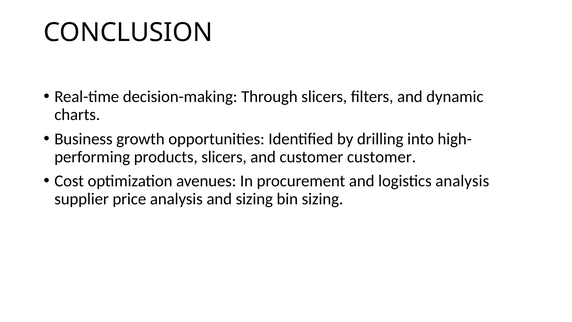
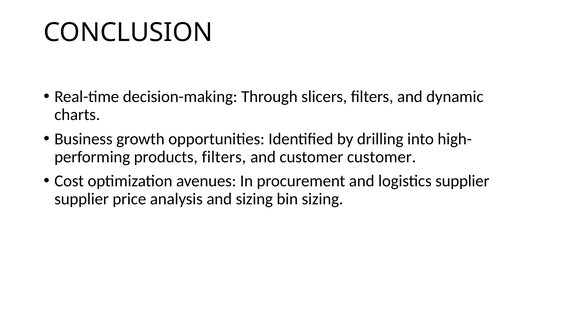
products slicers: slicers -> filters (224, 157)
logistics analysis: analysis -> supplier (462, 181)
